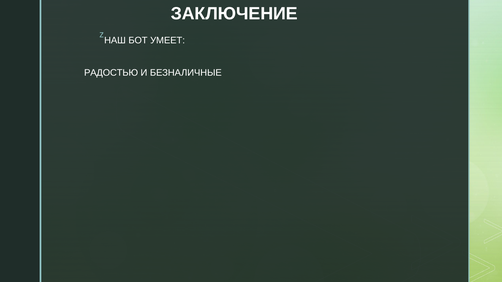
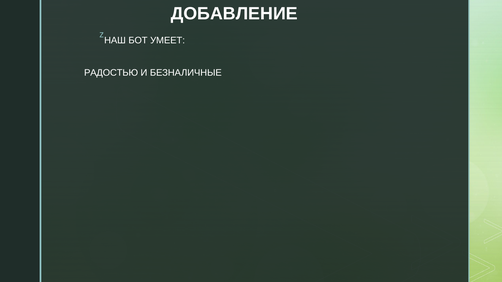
ЗАКЛЮЧЕНИЕ: ЗАКЛЮЧЕНИЕ -> ДОБАВЛЕНИЕ (234, 14)
